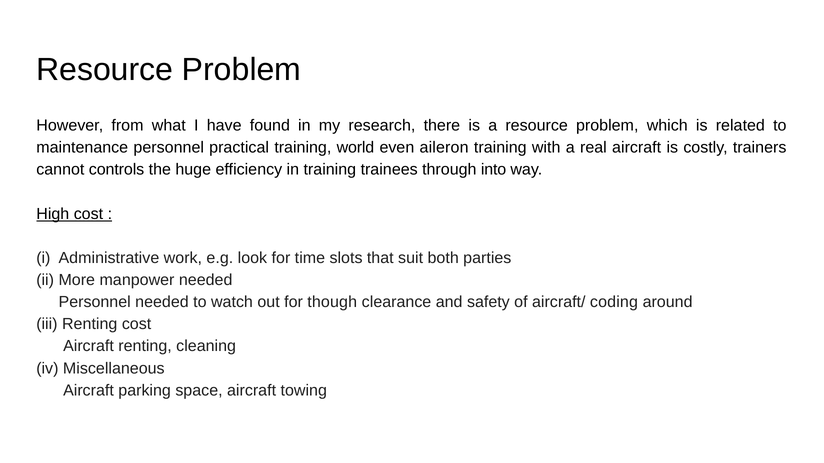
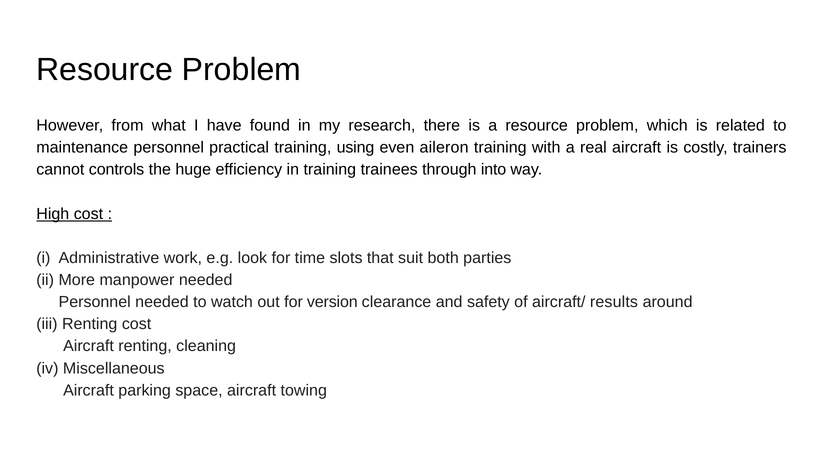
world: world -> using (355, 148)
though: though -> version (332, 302)
coding: coding -> results (614, 302)
